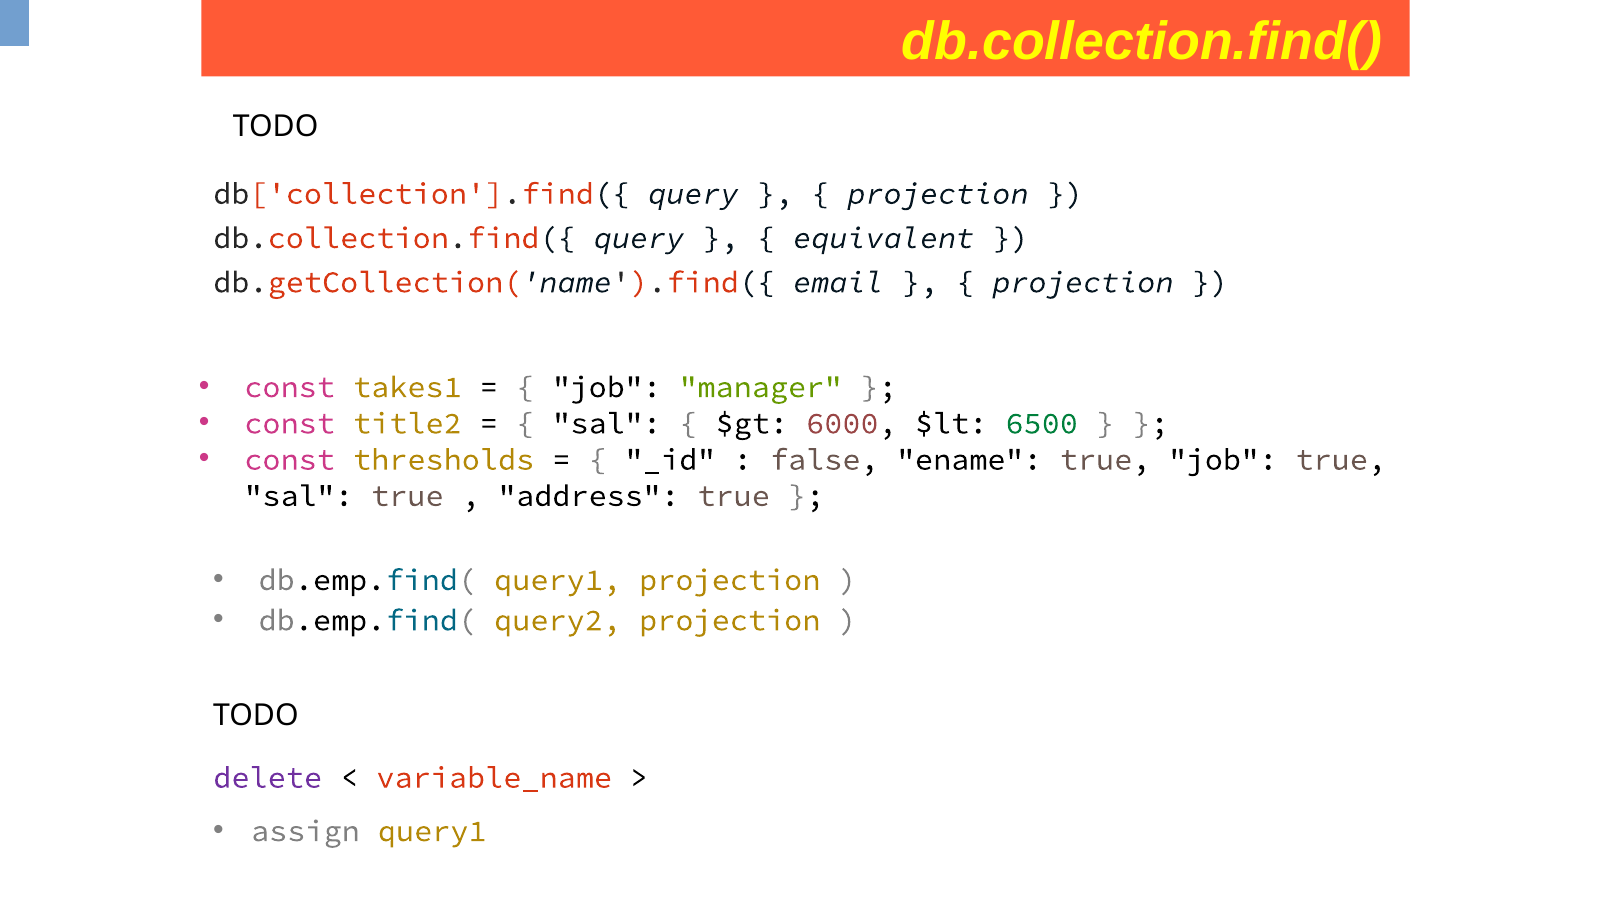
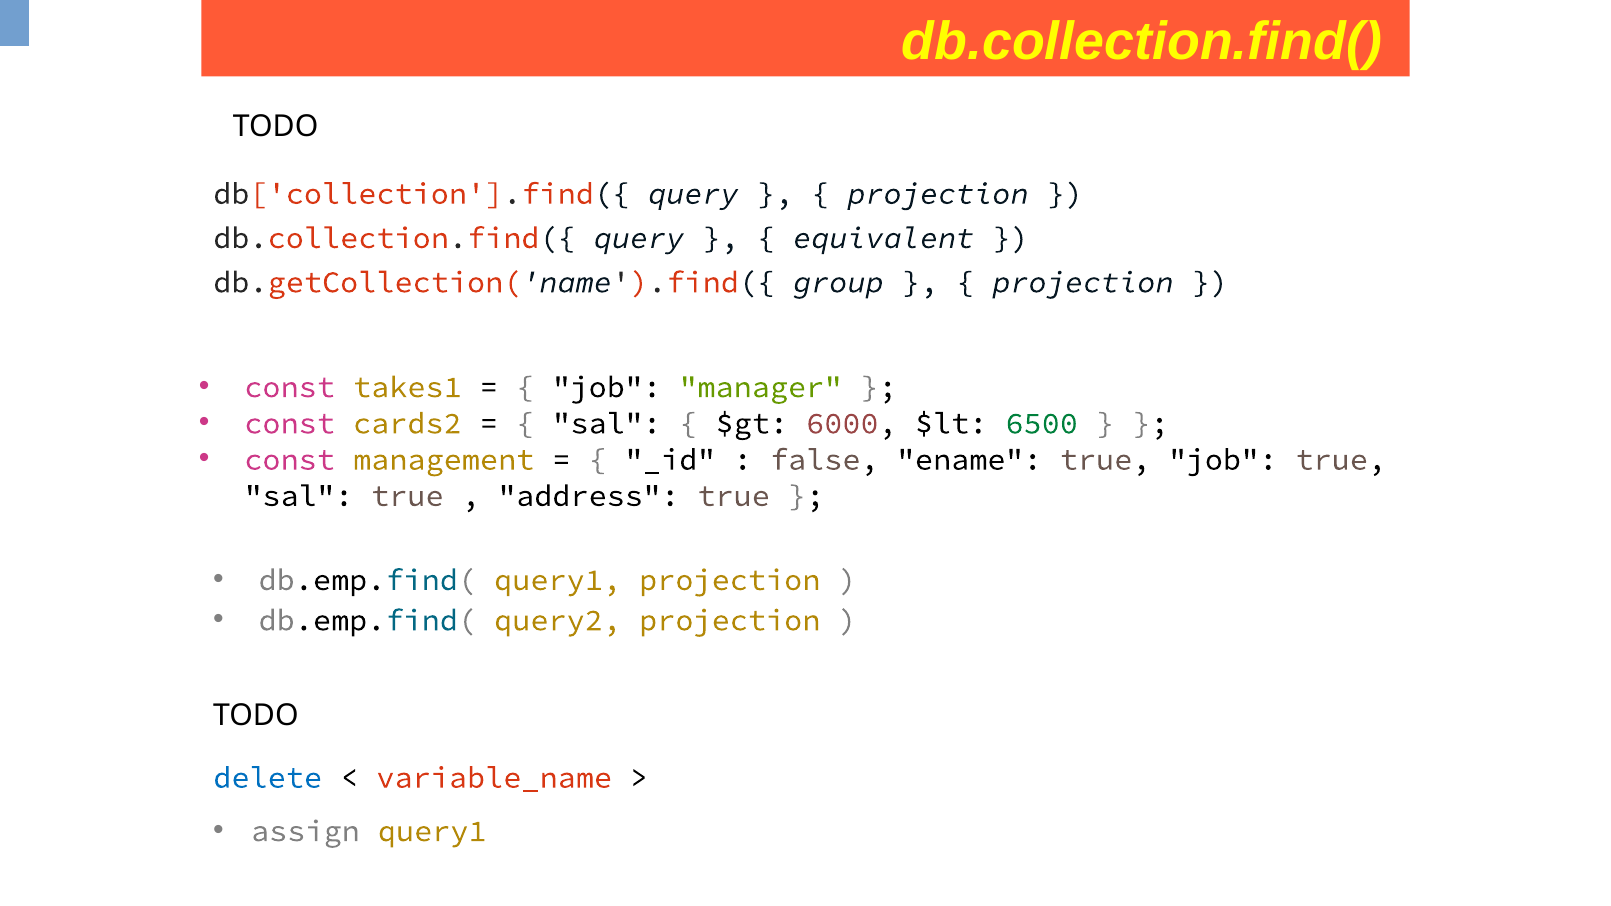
email: email -> group (839, 282)
title2: title2 -> cards2 (407, 423)
thresholds: thresholds -> management (444, 460)
delete colour: purple -> blue (268, 778)
